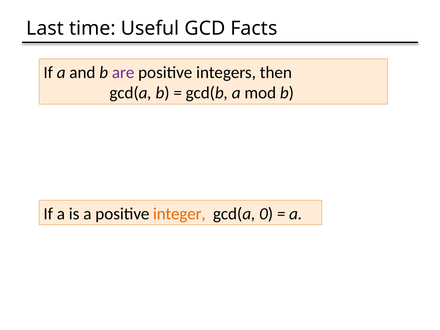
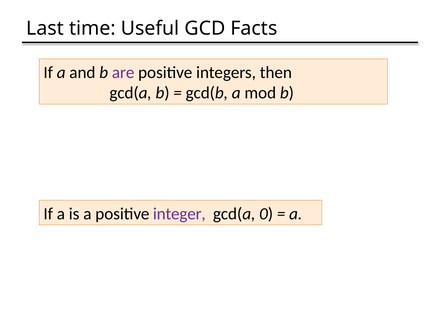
integer colour: orange -> purple (179, 214)
